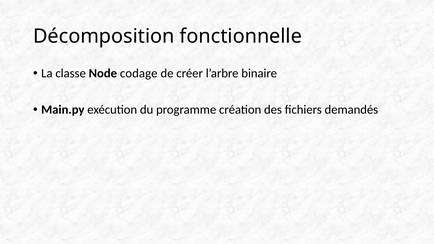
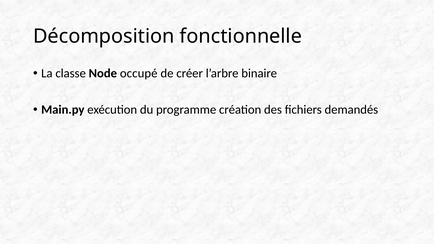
codage: codage -> occupé (139, 73)
